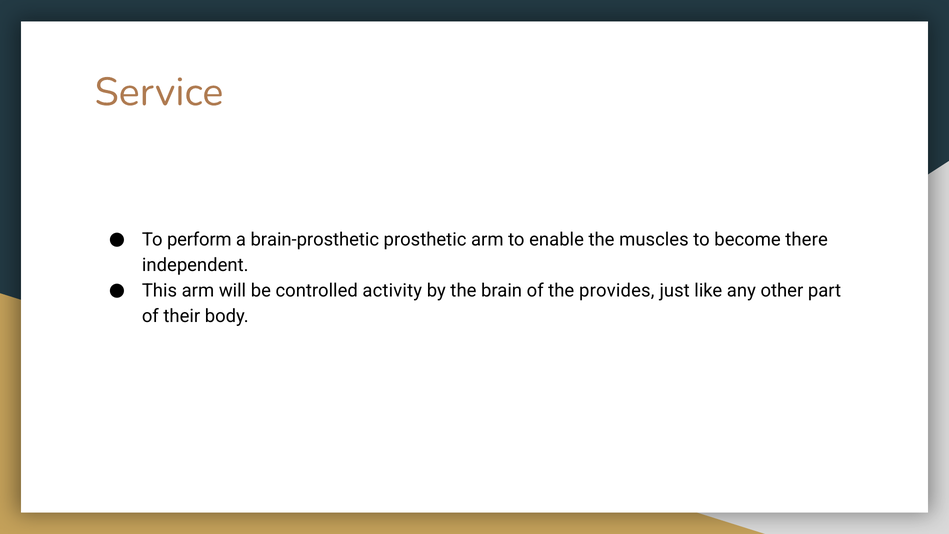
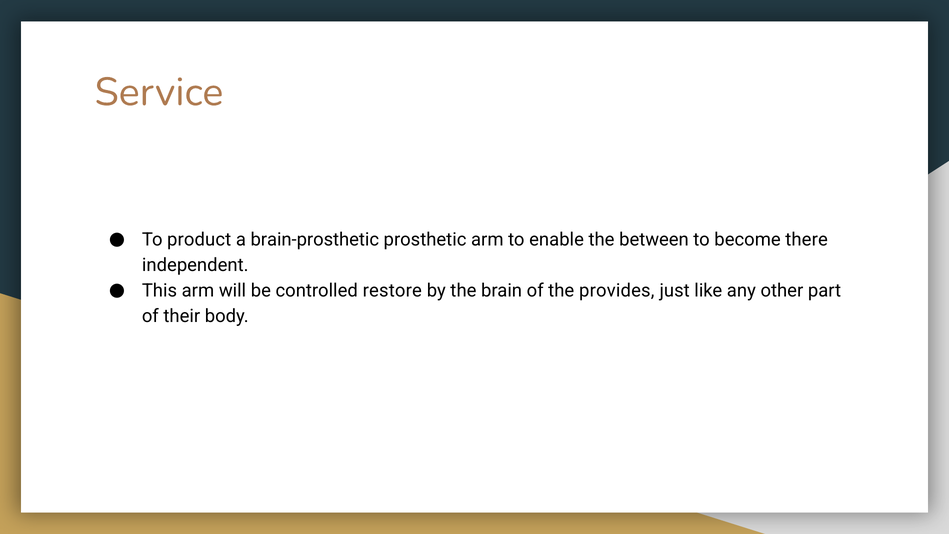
perform: perform -> product (199, 240)
muscles: muscles -> between (654, 240)
activity: activity -> restore (392, 291)
